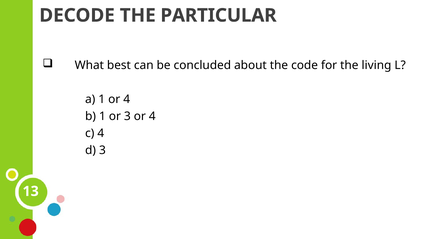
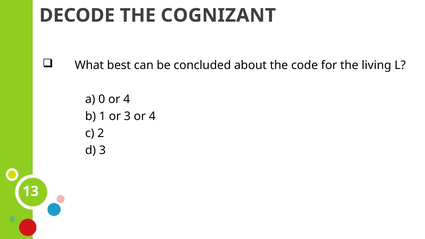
PARTICULAR: PARTICULAR -> COGNIZANT (218, 15)
a 1: 1 -> 0 (102, 99)
c 4: 4 -> 2 (101, 133)
